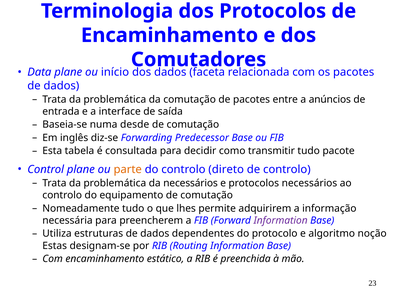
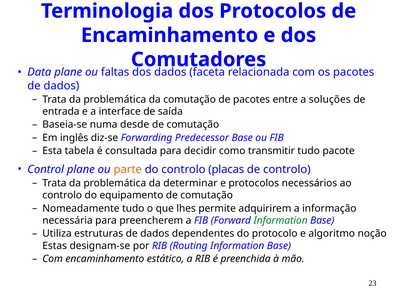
início: início -> faltas (115, 72)
anúncios: anúncios -> soluções (330, 99)
direto: direto -> placas (226, 169)
da necessários: necessários -> determinar (190, 183)
Information colour: purple -> green (281, 221)
